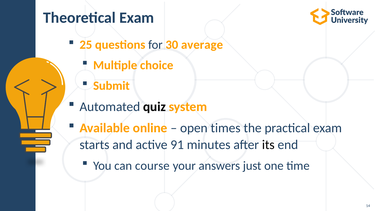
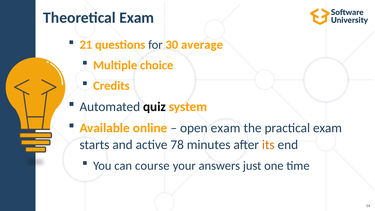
25: 25 -> 21 (86, 45)
Submit: Submit -> Credits (111, 86)
open times: times -> exam (226, 128)
91: 91 -> 78 (177, 145)
its colour: black -> orange (268, 145)
